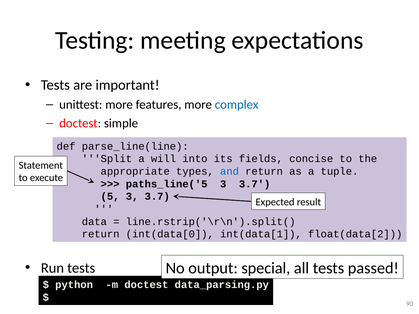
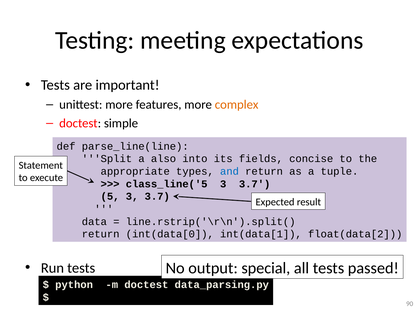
complex colour: blue -> orange (237, 105)
will: will -> also (164, 159)
paths_line('5: paths_line('5 -> class_line('5 (167, 184)
